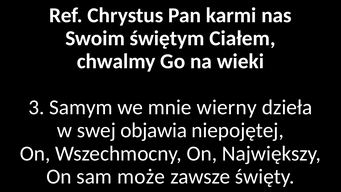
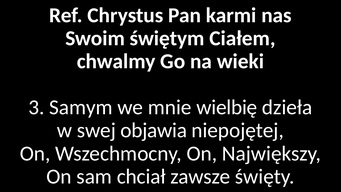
wierny: wierny -> wielbię (227, 107)
może: może -> chciał (141, 176)
